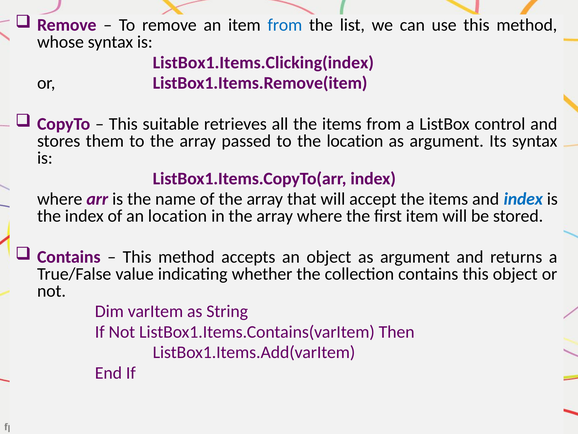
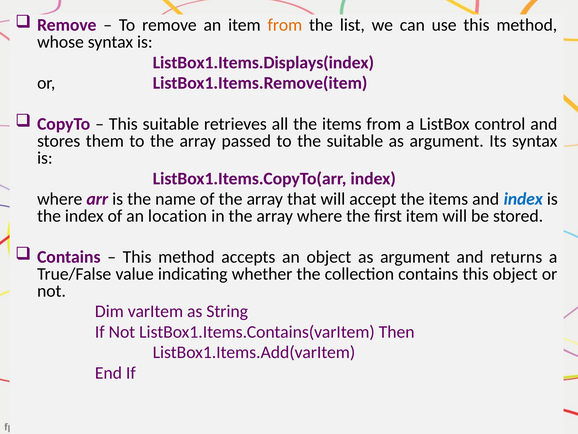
from colour: blue -> orange (285, 25)
ListBox1.Items.Clicking(index: ListBox1.Items.Clicking(index -> ListBox1.Items.Displays(index (263, 63)
the location: location -> suitable (355, 141)
